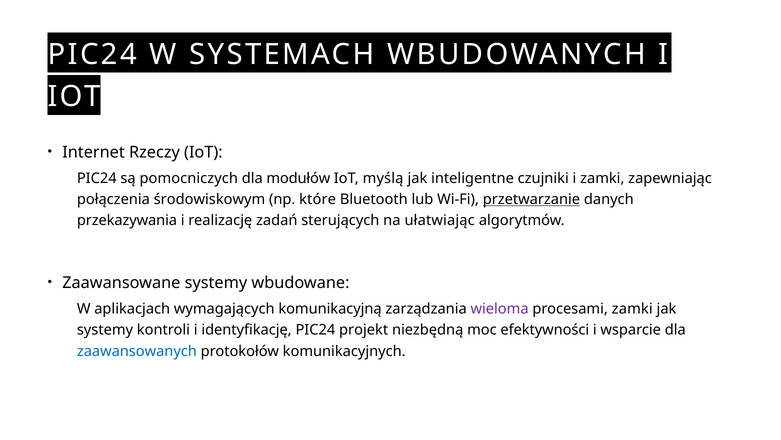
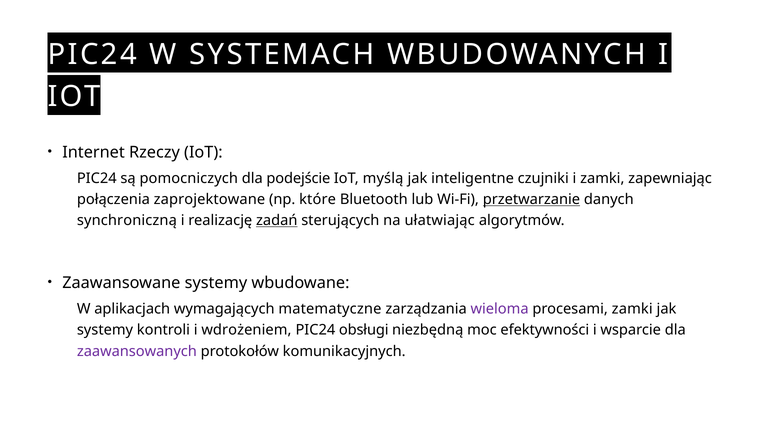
modułów: modułów -> podejście (298, 178)
środowiskowym: środowiskowym -> zaprojektowane (209, 199)
przekazywania: przekazywania -> synchroniczną (127, 220)
zadań underline: none -> present (277, 220)
komunikacyjną: komunikacyjną -> matematyczne (330, 308)
identyfikację: identyfikację -> wdrożeniem (246, 330)
projekt: projekt -> obsługi (364, 330)
zaawansowanych colour: blue -> purple (137, 351)
